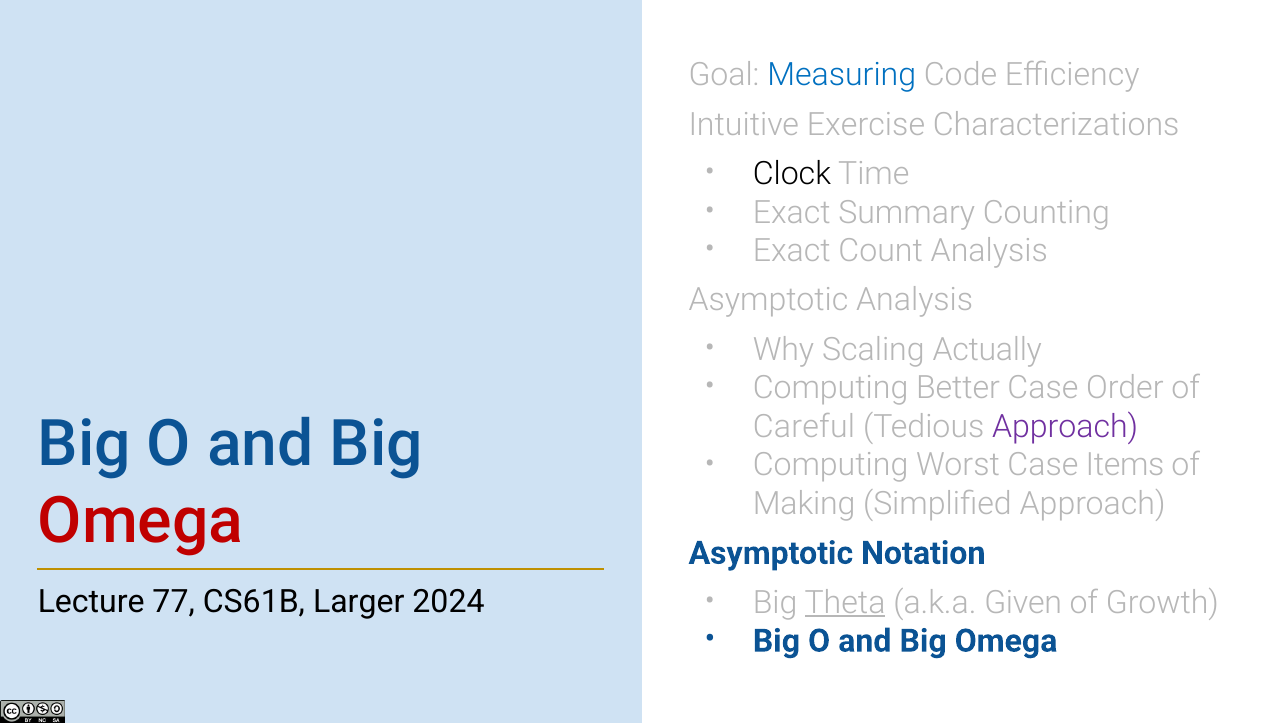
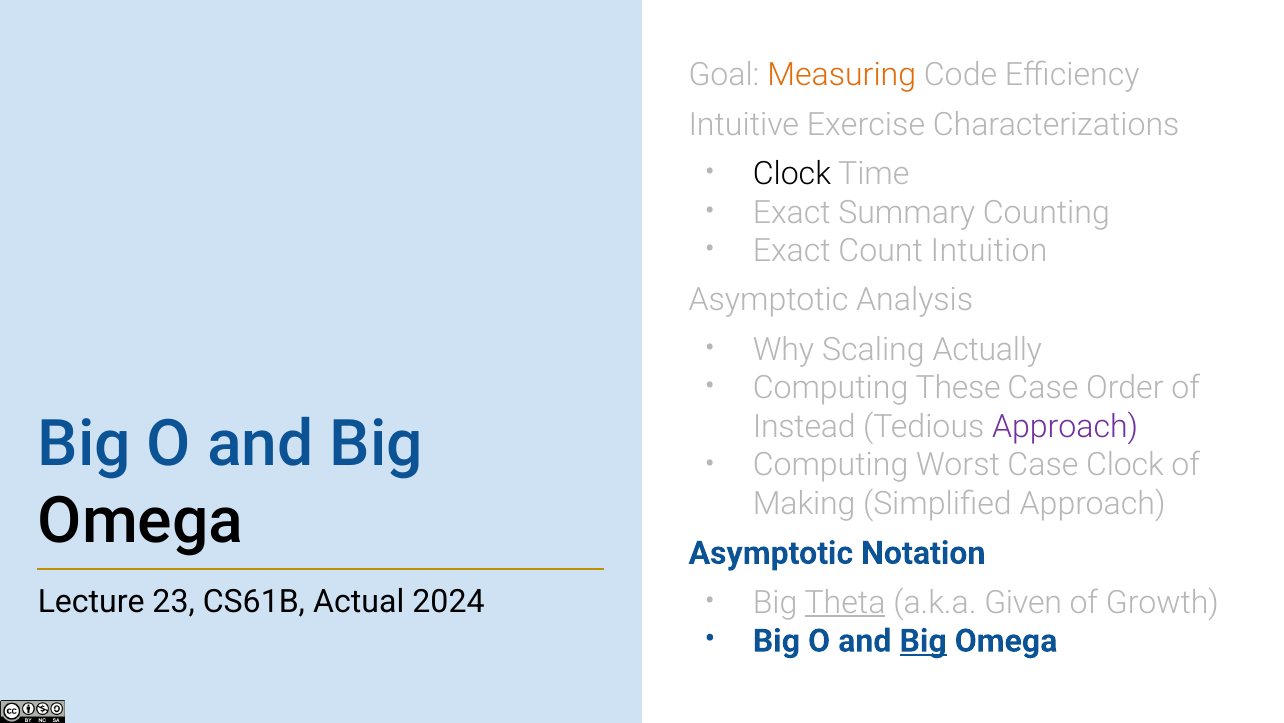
Measuring colour: blue -> orange (842, 75)
Count Analysis: Analysis -> Intuition (989, 251)
Better: Better -> These (958, 388)
Careful: Careful -> Instead (804, 426)
Case Items: Items -> Clock (1125, 465)
Omega colour: red -> black (141, 521)
77: 77 -> 23 (174, 601)
Larger: Larger -> Actual (359, 601)
Big underline: none -> present (923, 640)
